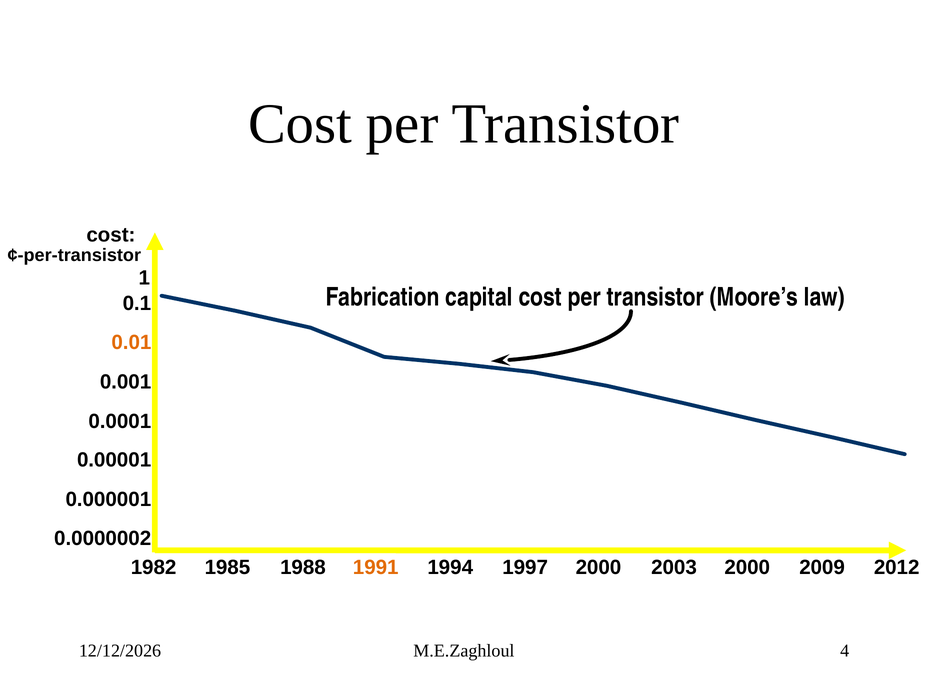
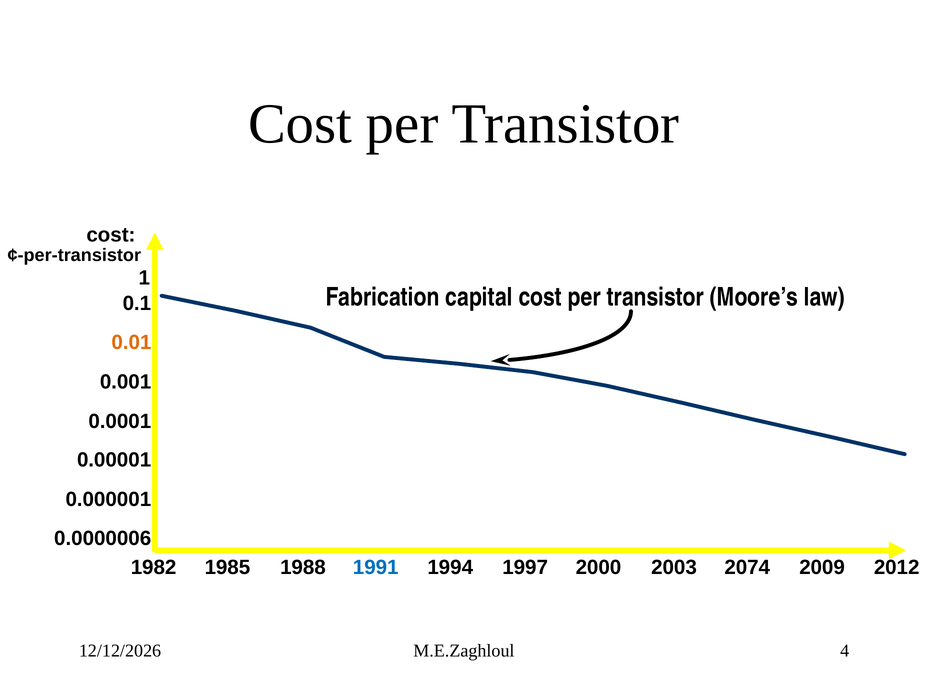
0.0000002: 0.0000002 -> 0.0000006 (103, 539)
1991 colour: orange -> blue (376, 567)
2003 2000: 2000 -> 2074 (747, 567)
